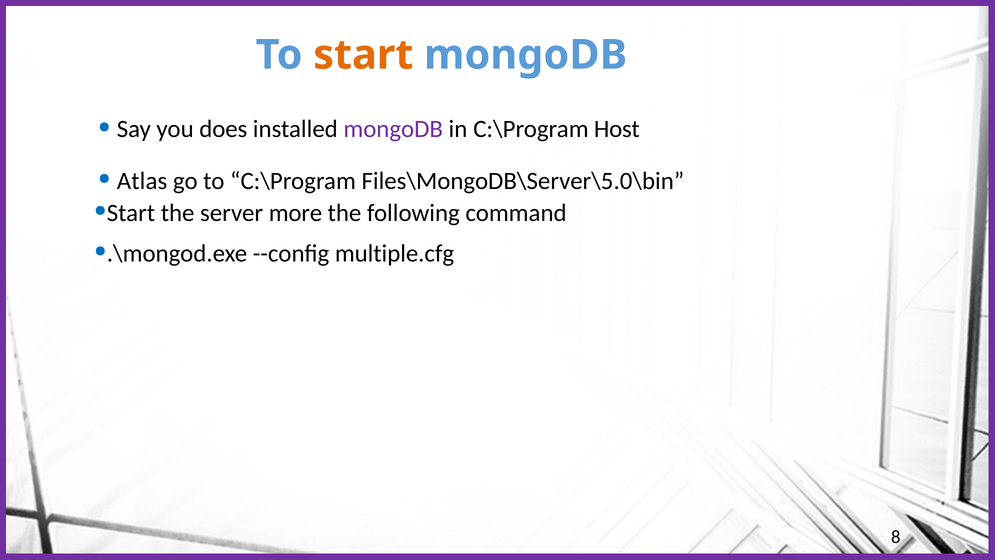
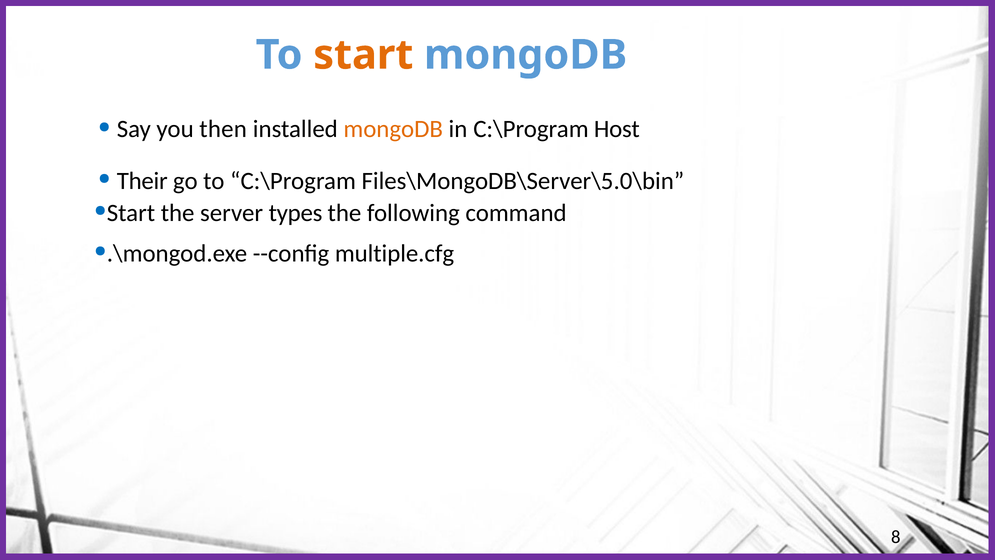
does: does -> then (223, 129)
mongoDB colour: purple -> orange (393, 129)
Atlas: Atlas -> Their (142, 181)
more: more -> types (296, 213)
